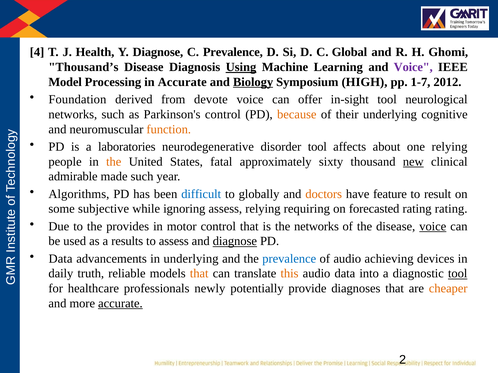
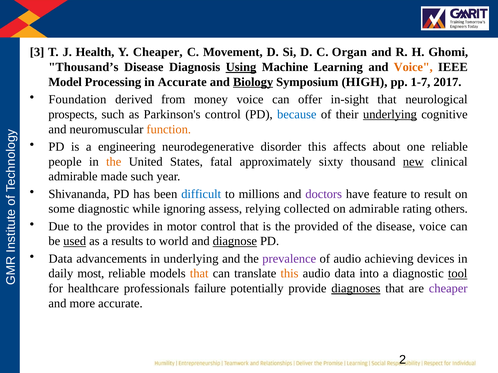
4: 4 -> 3 (37, 52)
Y Diagnose: Diagnose -> Cheaper (158, 52)
C Prevalence: Prevalence -> Movement (233, 52)
Global: Global -> Organ (349, 52)
Voice colour: purple -> orange (413, 67)
2012: 2012 -> 2017 (447, 82)
devote: devote -> money (211, 100)
in-sight tool: tool -> that (387, 100)
networks: networks -> prospects (73, 115)
because colour: orange -> blue (297, 115)
underlying underline: none -> present (390, 115)
laboratories: laboratories -> engineering (127, 147)
disorder tool: tool -> this (317, 147)
one relying: relying -> reliable (450, 147)
Algorithms: Algorithms -> Shivananda (79, 194)
globally: globally -> millions (259, 194)
doctors colour: orange -> purple (324, 194)
some subjective: subjective -> diagnostic (104, 209)
requiring: requiring -> collected (307, 209)
on forecasted: forecasted -> admirable (374, 209)
rating rating: rating -> others (451, 209)
the networks: networks -> provided (316, 227)
voice underline: present -> none (433, 227)
used underline: none -> present (75, 242)
to assess: assess -> world (174, 242)
prevalence colour: blue -> purple (289, 259)
truth: truth -> most (91, 274)
newly: newly -> failure (210, 289)
diagnoses underline: none -> present (356, 289)
cheaper colour: orange -> purple (448, 289)
accurate underline: present -> none (120, 304)
